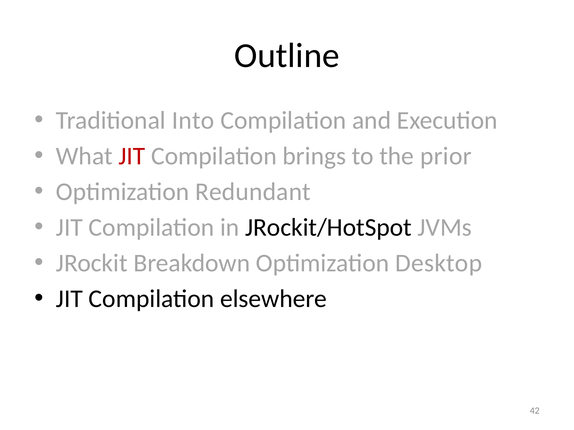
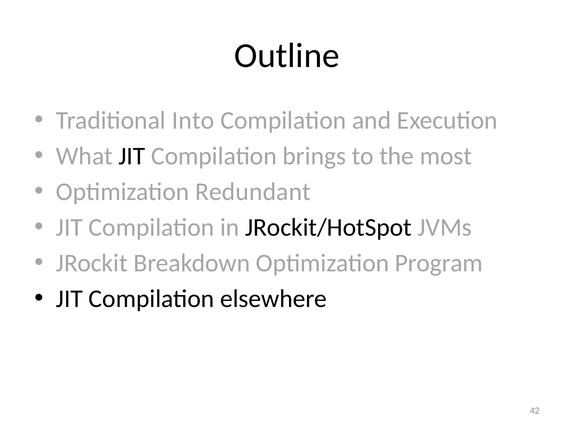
JIT colour: red -> black (132, 156)
prior: prior -> most (446, 156)
Desktop: Desktop -> Program (439, 263)
